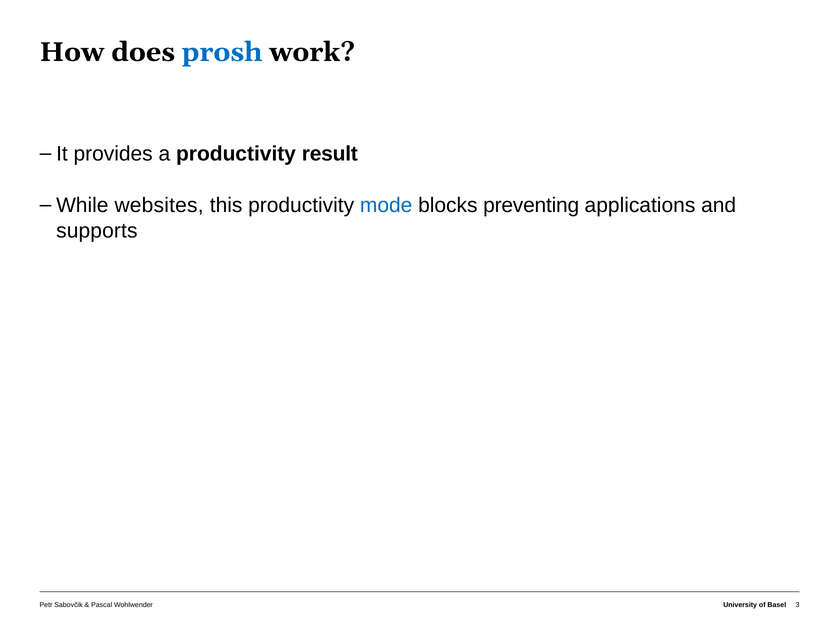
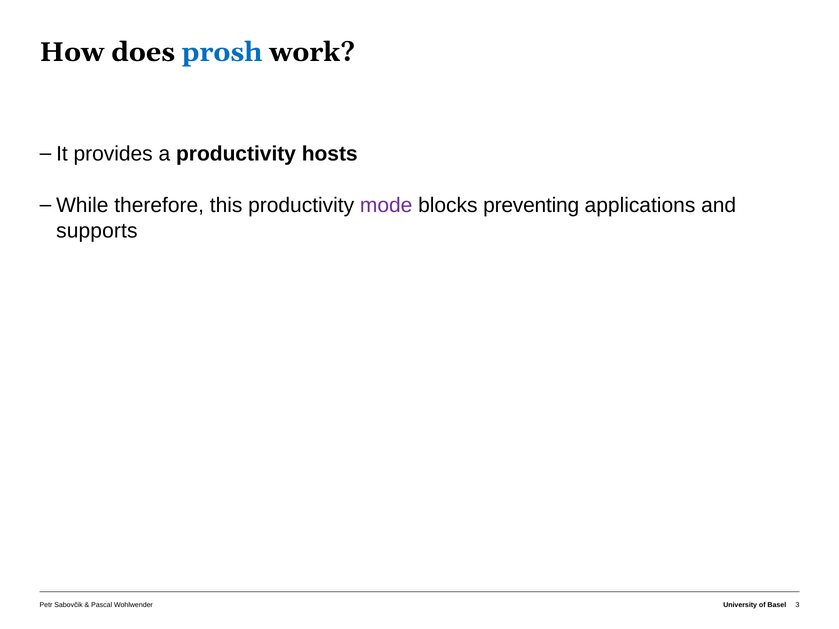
result: result -> hosts (330, 154)
websites: websites -> therefore (159, 205)
mode colour: blue -> purple (386, 205)
